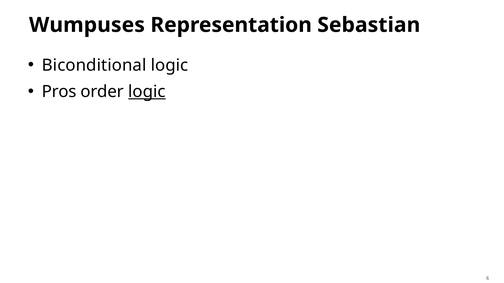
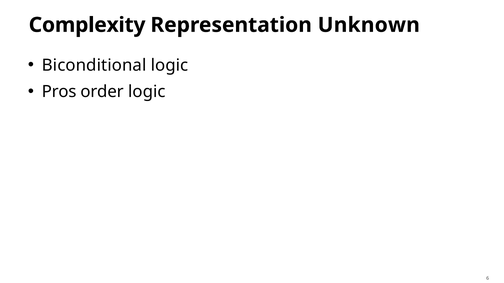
Wumpuses: Wumpuses -> Complexity (87, 25)
Sebastian: Sebastian -> Unknown (369, 25)
logic underline: present -> none (147, 92)
